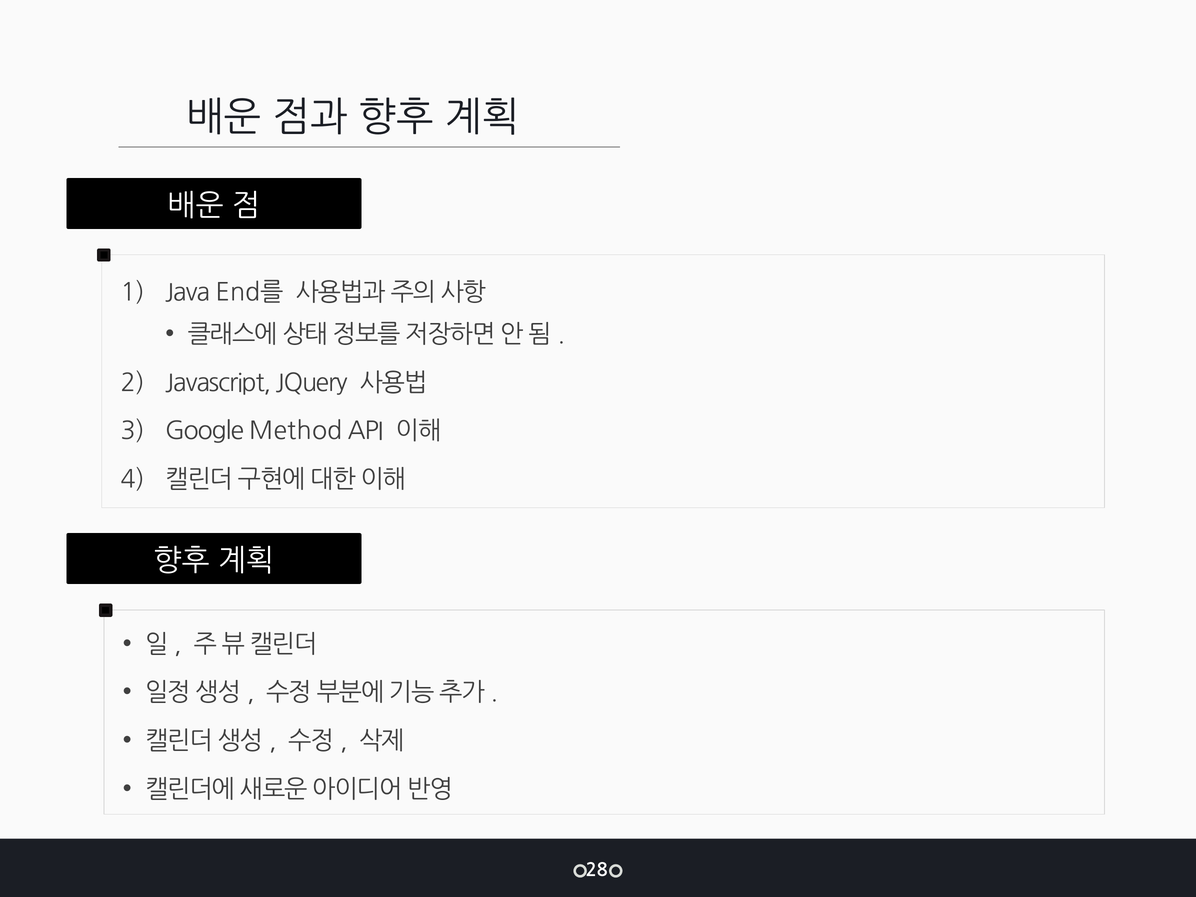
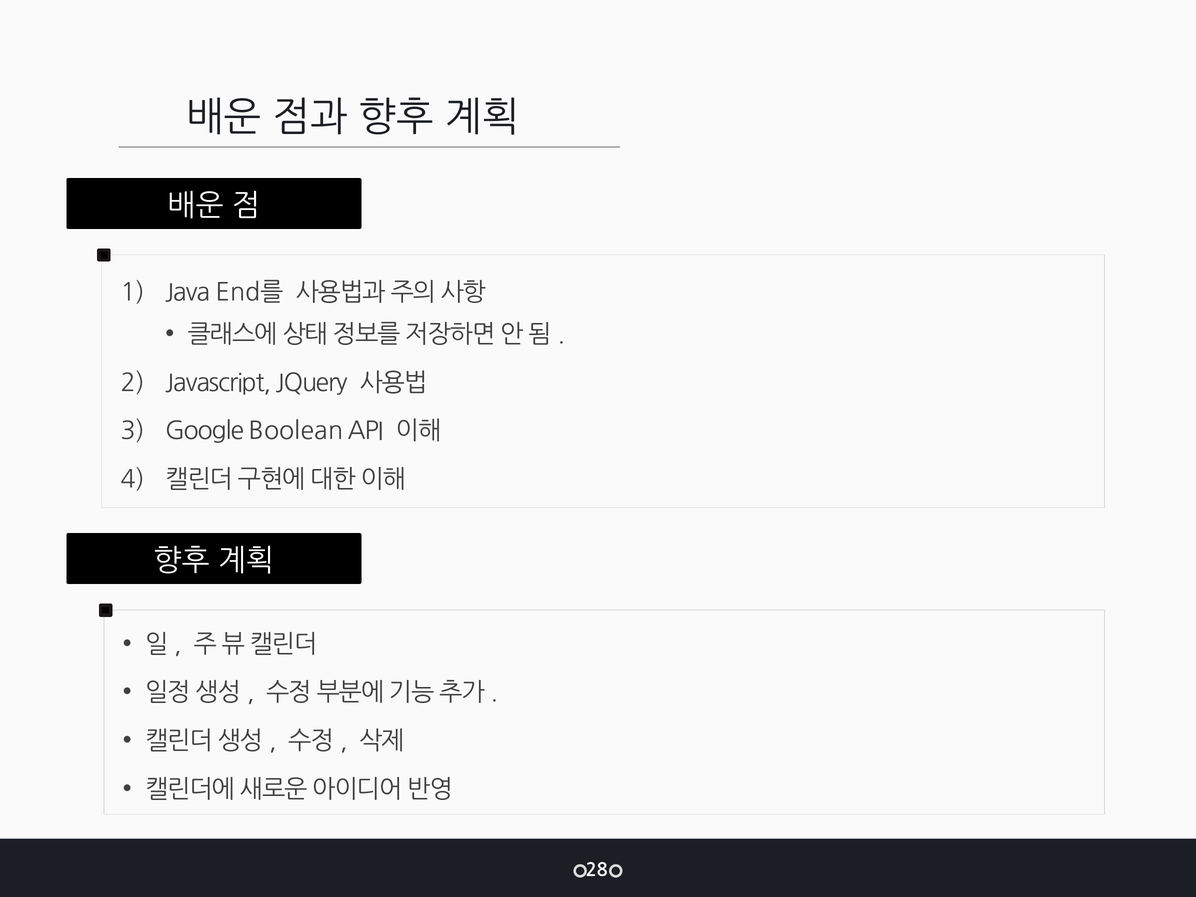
Method: Method -> Boolean (296, 431)
